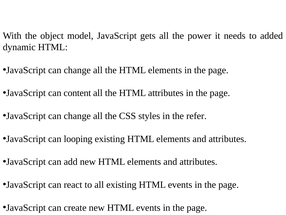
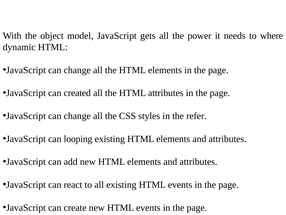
added: added -> where (272, 36)
content: content -> created (77, 93)
